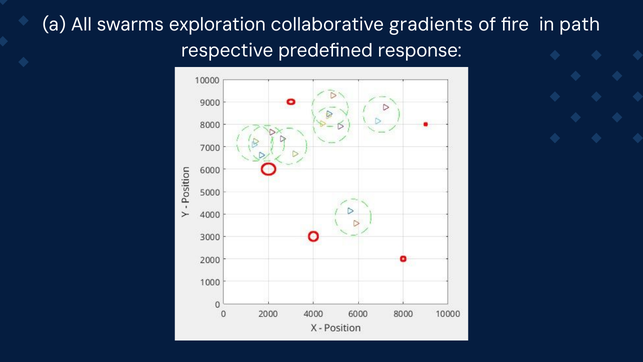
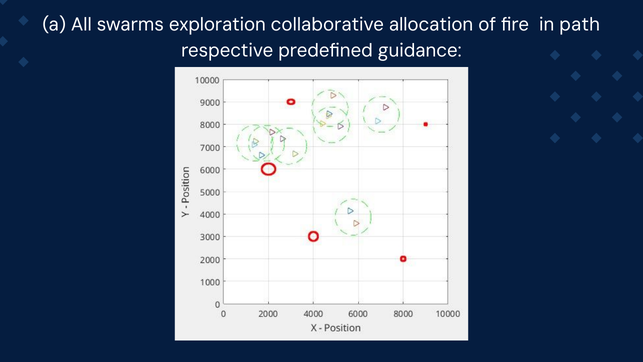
gradients: gradients -> allocation (431, 25)
response: response -> guidance (420, 51)
